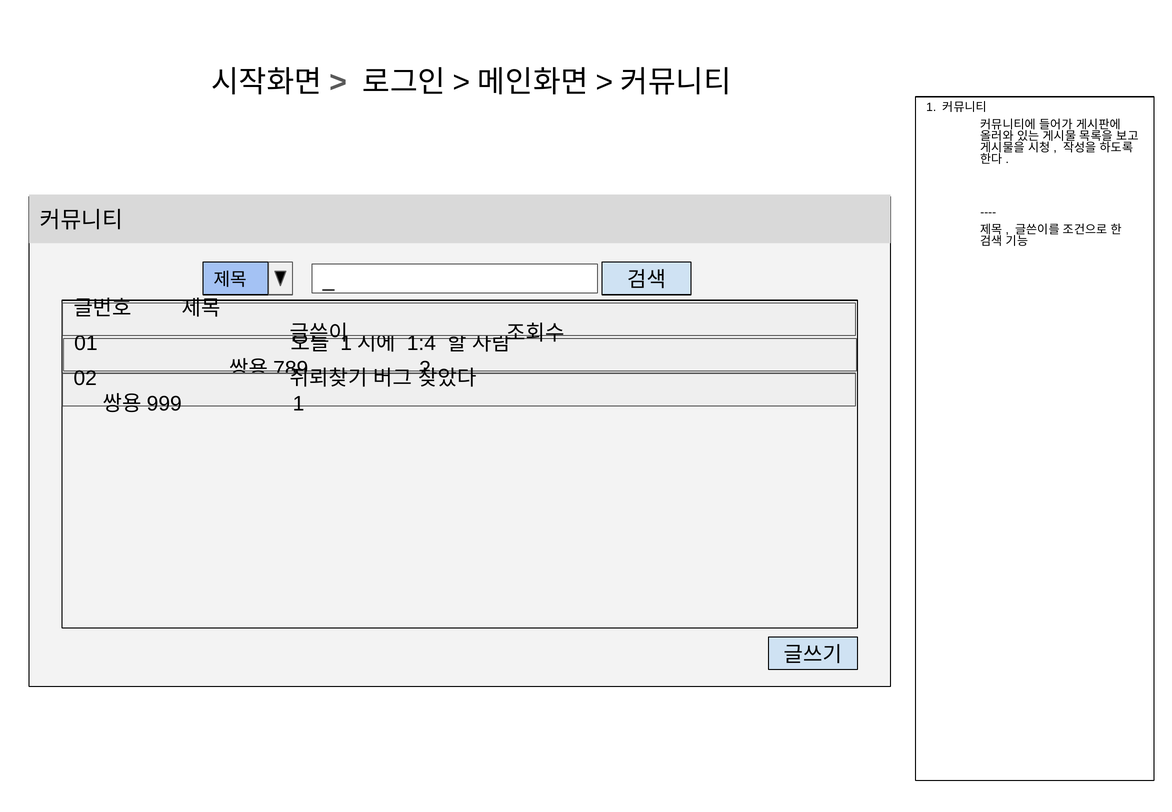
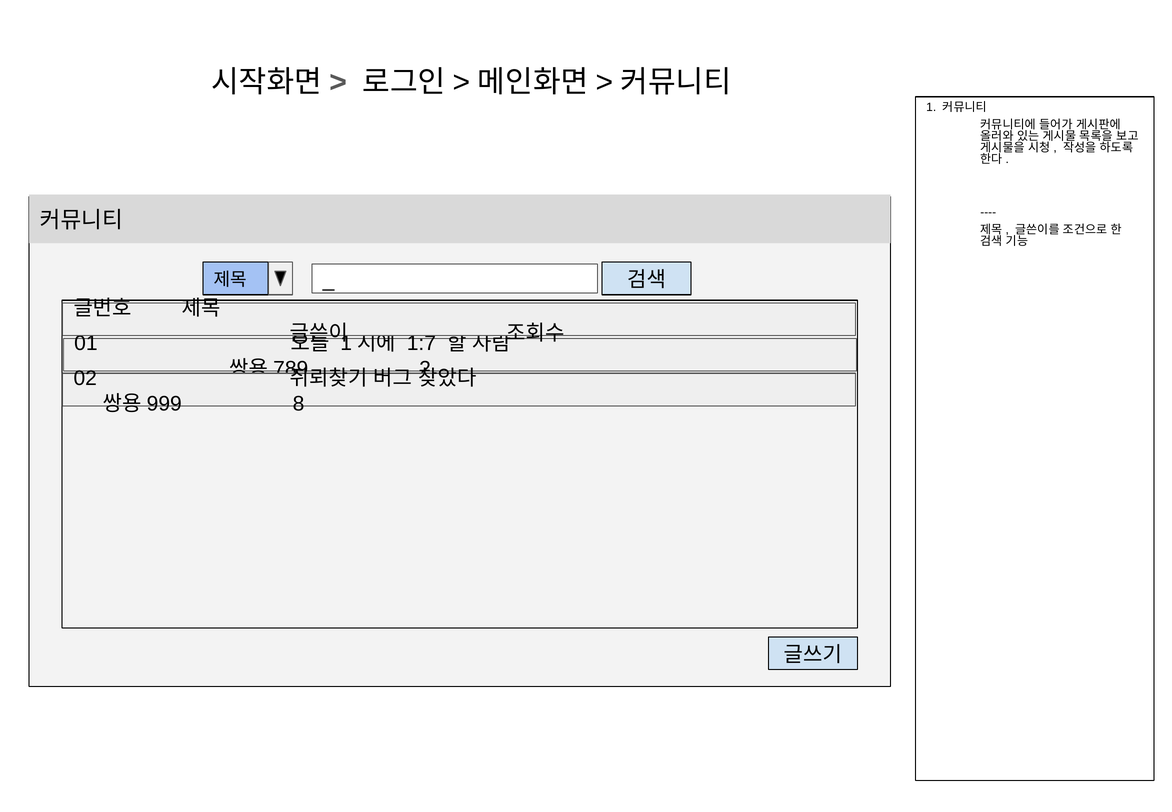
1:4: 1:4 -> 1:7 (421, 343)
1: 1 -> 8 (299, 403)
